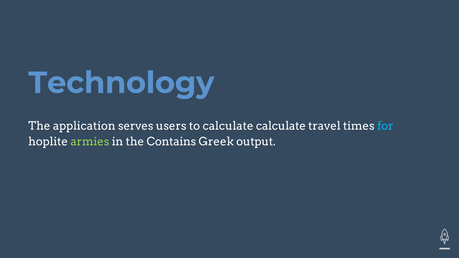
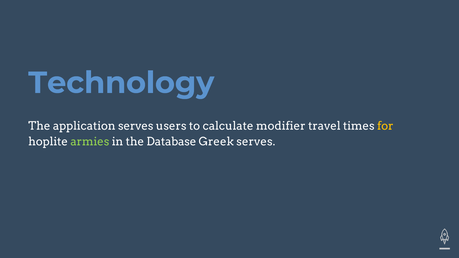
calculate calculate: calculate -> modifier (281, 126)
for colour: light blue -> yellow (385, 126)
Contains: Contains -> Database (171, 142)
Greek output: output -> serves (256, 142)
